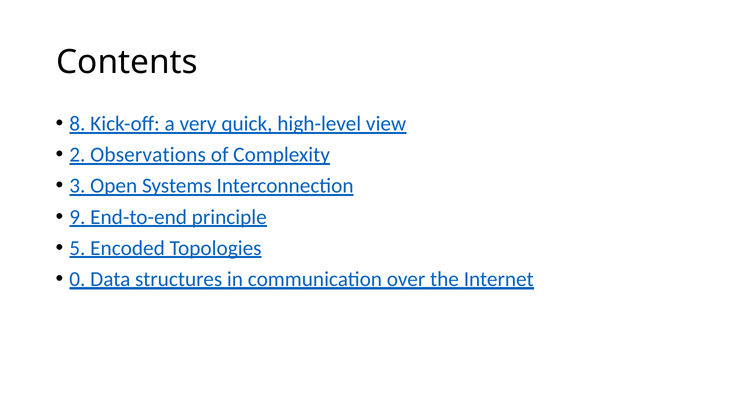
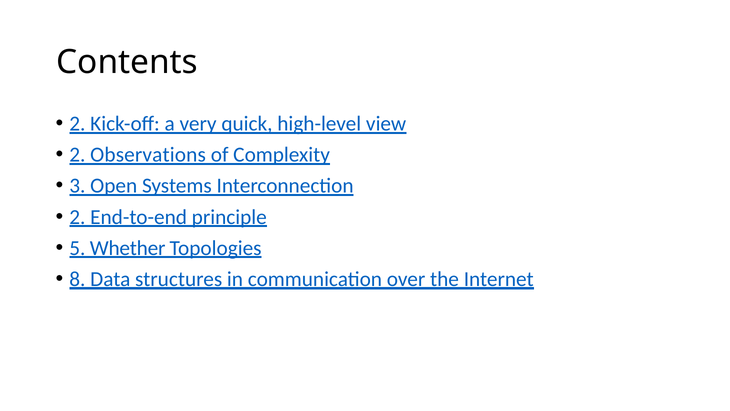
8: 8 -> 2 (77, 124)
9: 9 -> 2 (77, 217)
Encoded: Encoded -> Whether (128, 248)
0: 0 -> 8 (77, 279)
